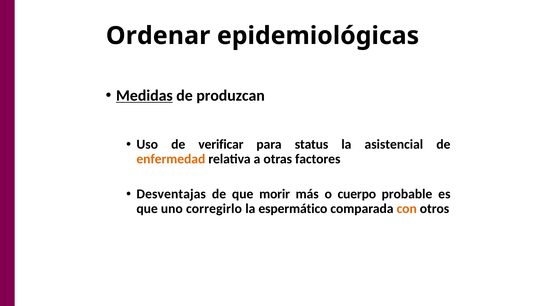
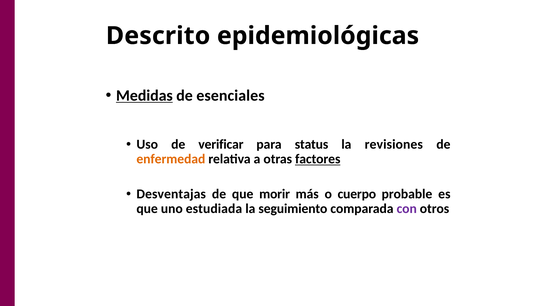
Ordenar: Ordenar -> Descrito (158, 36)
produzcan: produzcan -> esenciales (230, 95)
asistencial: asistencial -> revisiones (394, 144)
factores underline: none -> present (318, 159)
corregirlo: corregirlo -> estudiada (214, 208)
espermático: espermático -> seguimiento (293, 208)
con colour: orange -> purple (407, 208)
